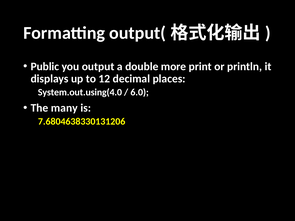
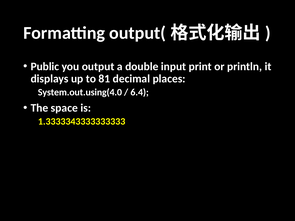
more: more -> input (174, 67)
12: 12 -> 81 (104, 79)
6.0: 6.0 -> 6.4 (140, 92)
many: many -> space (64, 108)
7.6804638330131206: 7.6804638330131206 -> 1.3333343333333333 (82, 122)
